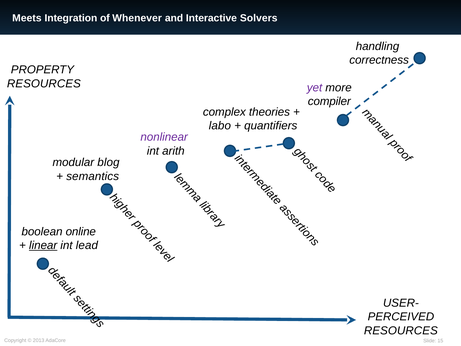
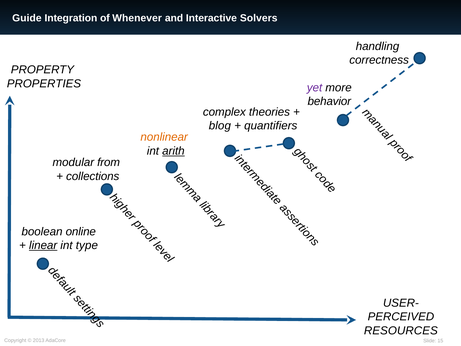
Meets: Meets -> Guide (27, 18)
RESOURCES: RESOURCES -> PROPERTIES (44, 83)
compiler: compiler -> behavior (329, 101)
labo: labo -> blog (220, 126)
nonlinear colour: purple -> orange (164, 137)
arith underline: none -> present (173, 151)
blog: blog -> from (109, 162)
semantics: semantics -> collections (93, 176)
lead: lead -> type (87, 245)
